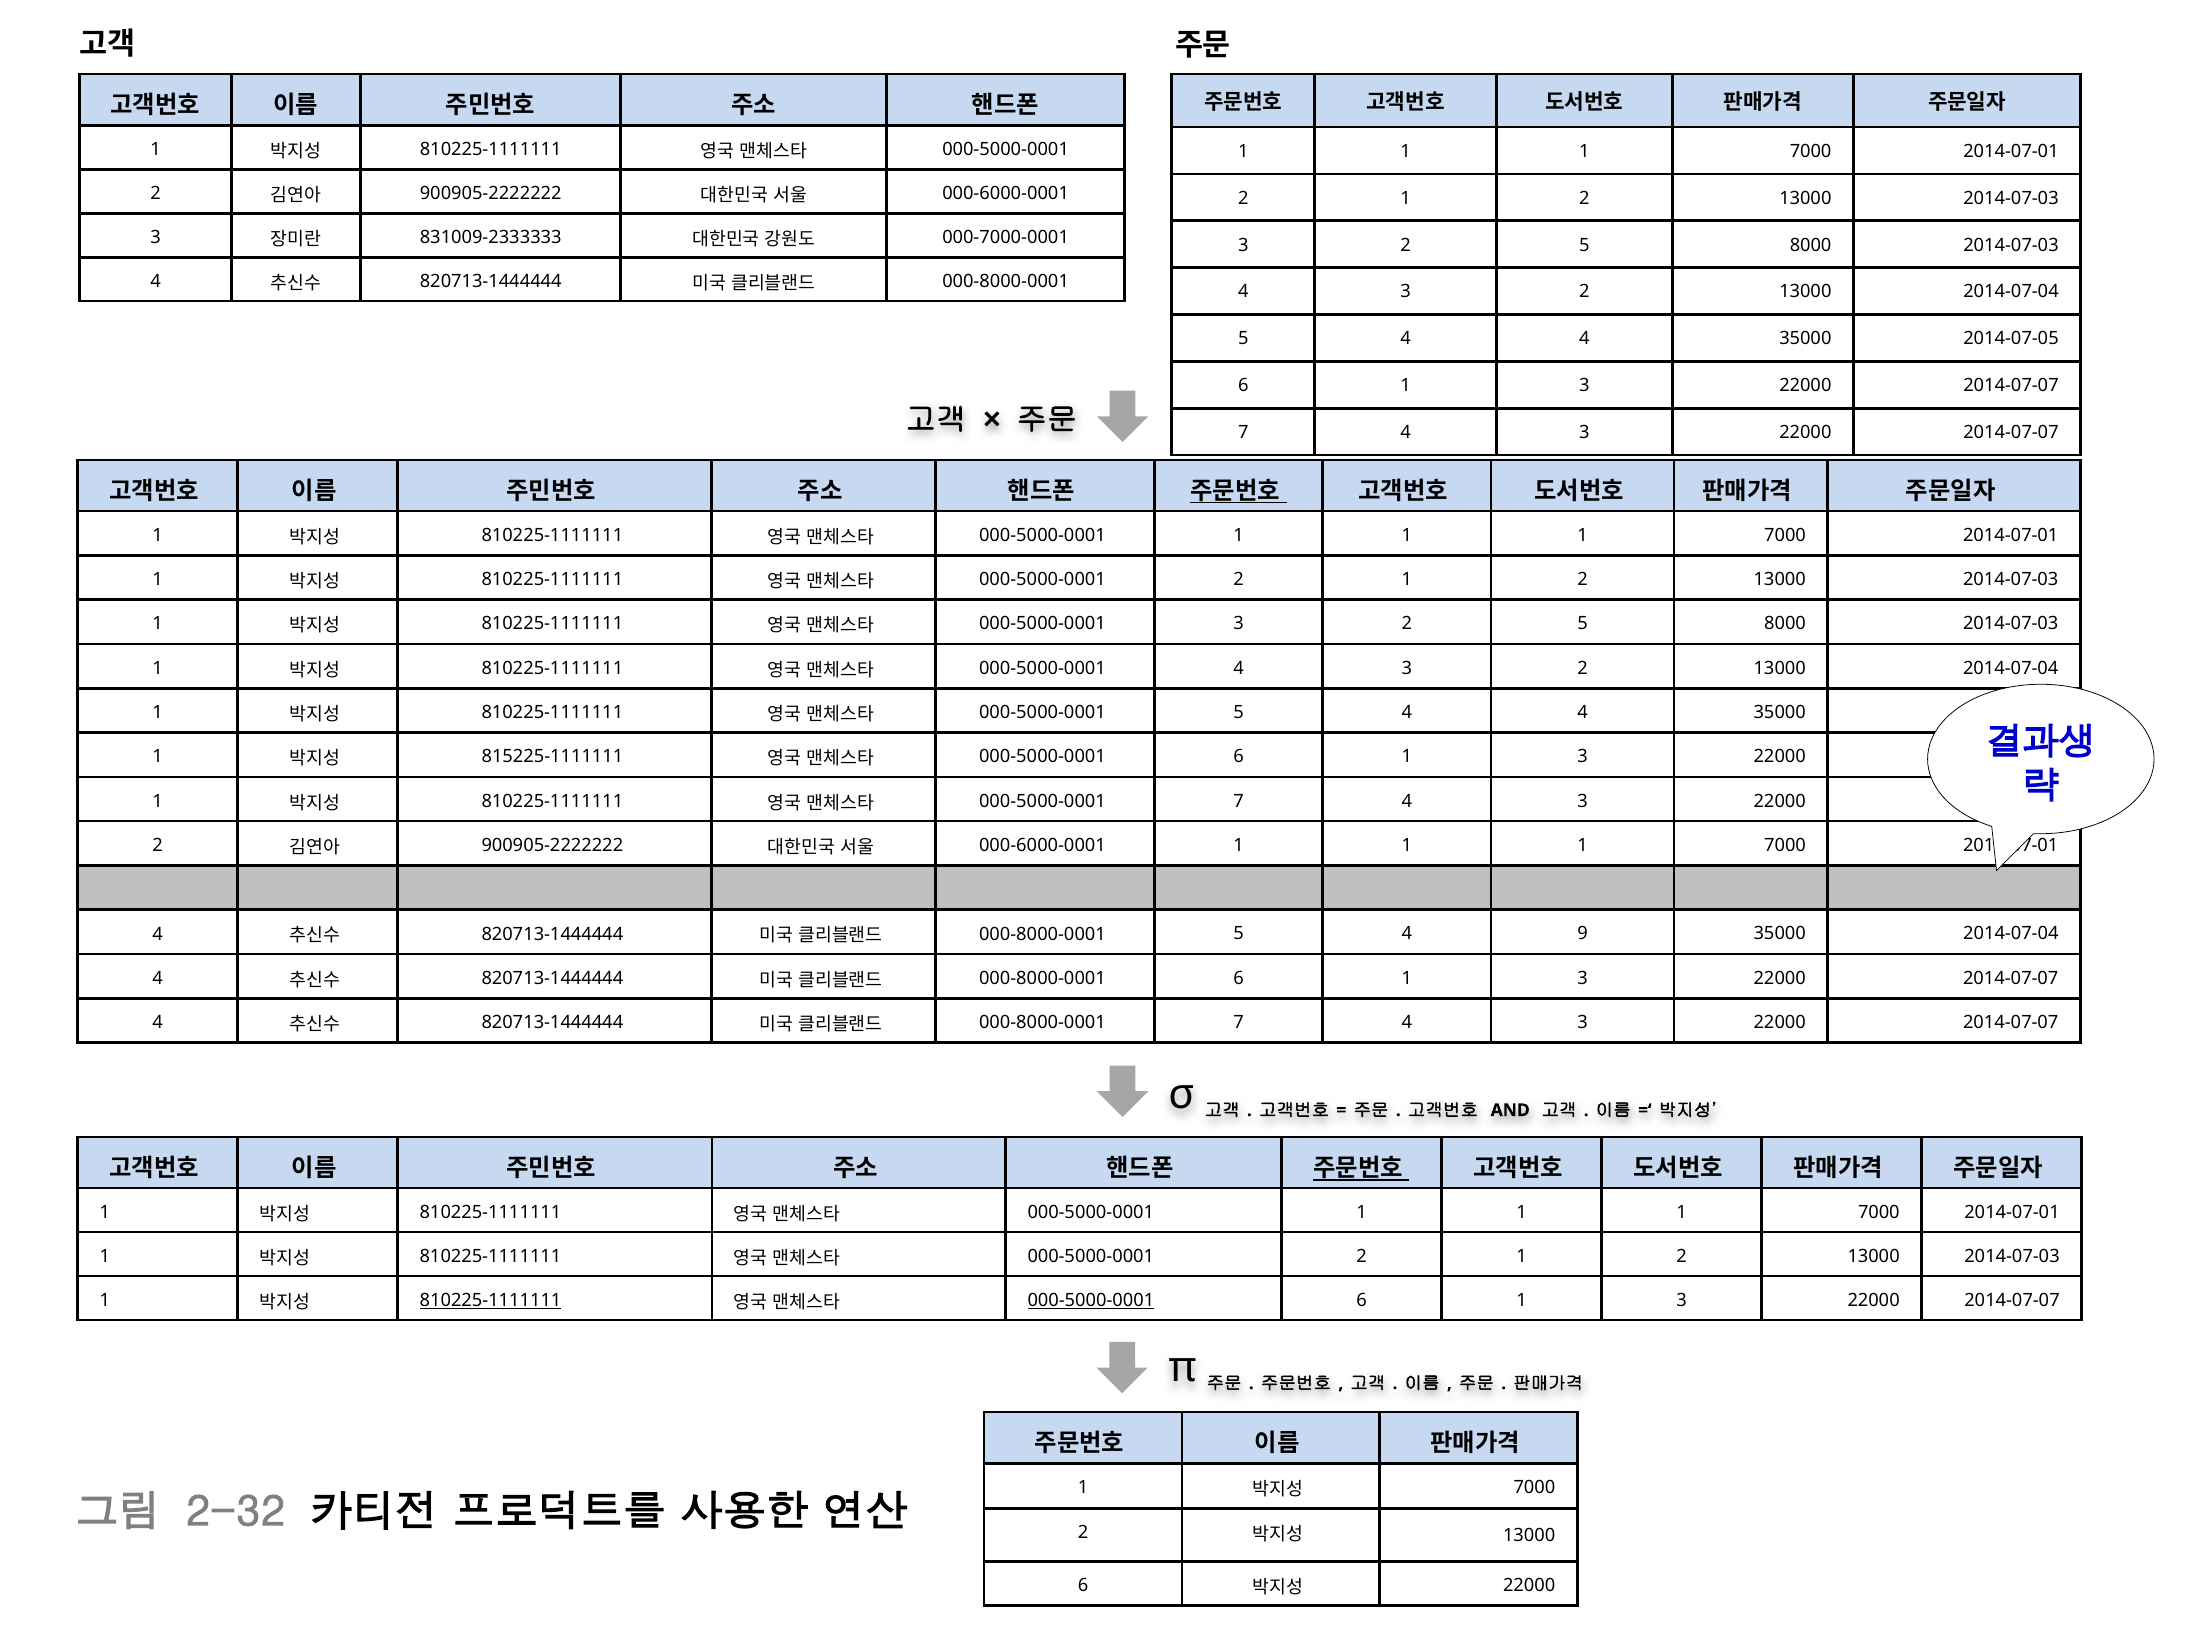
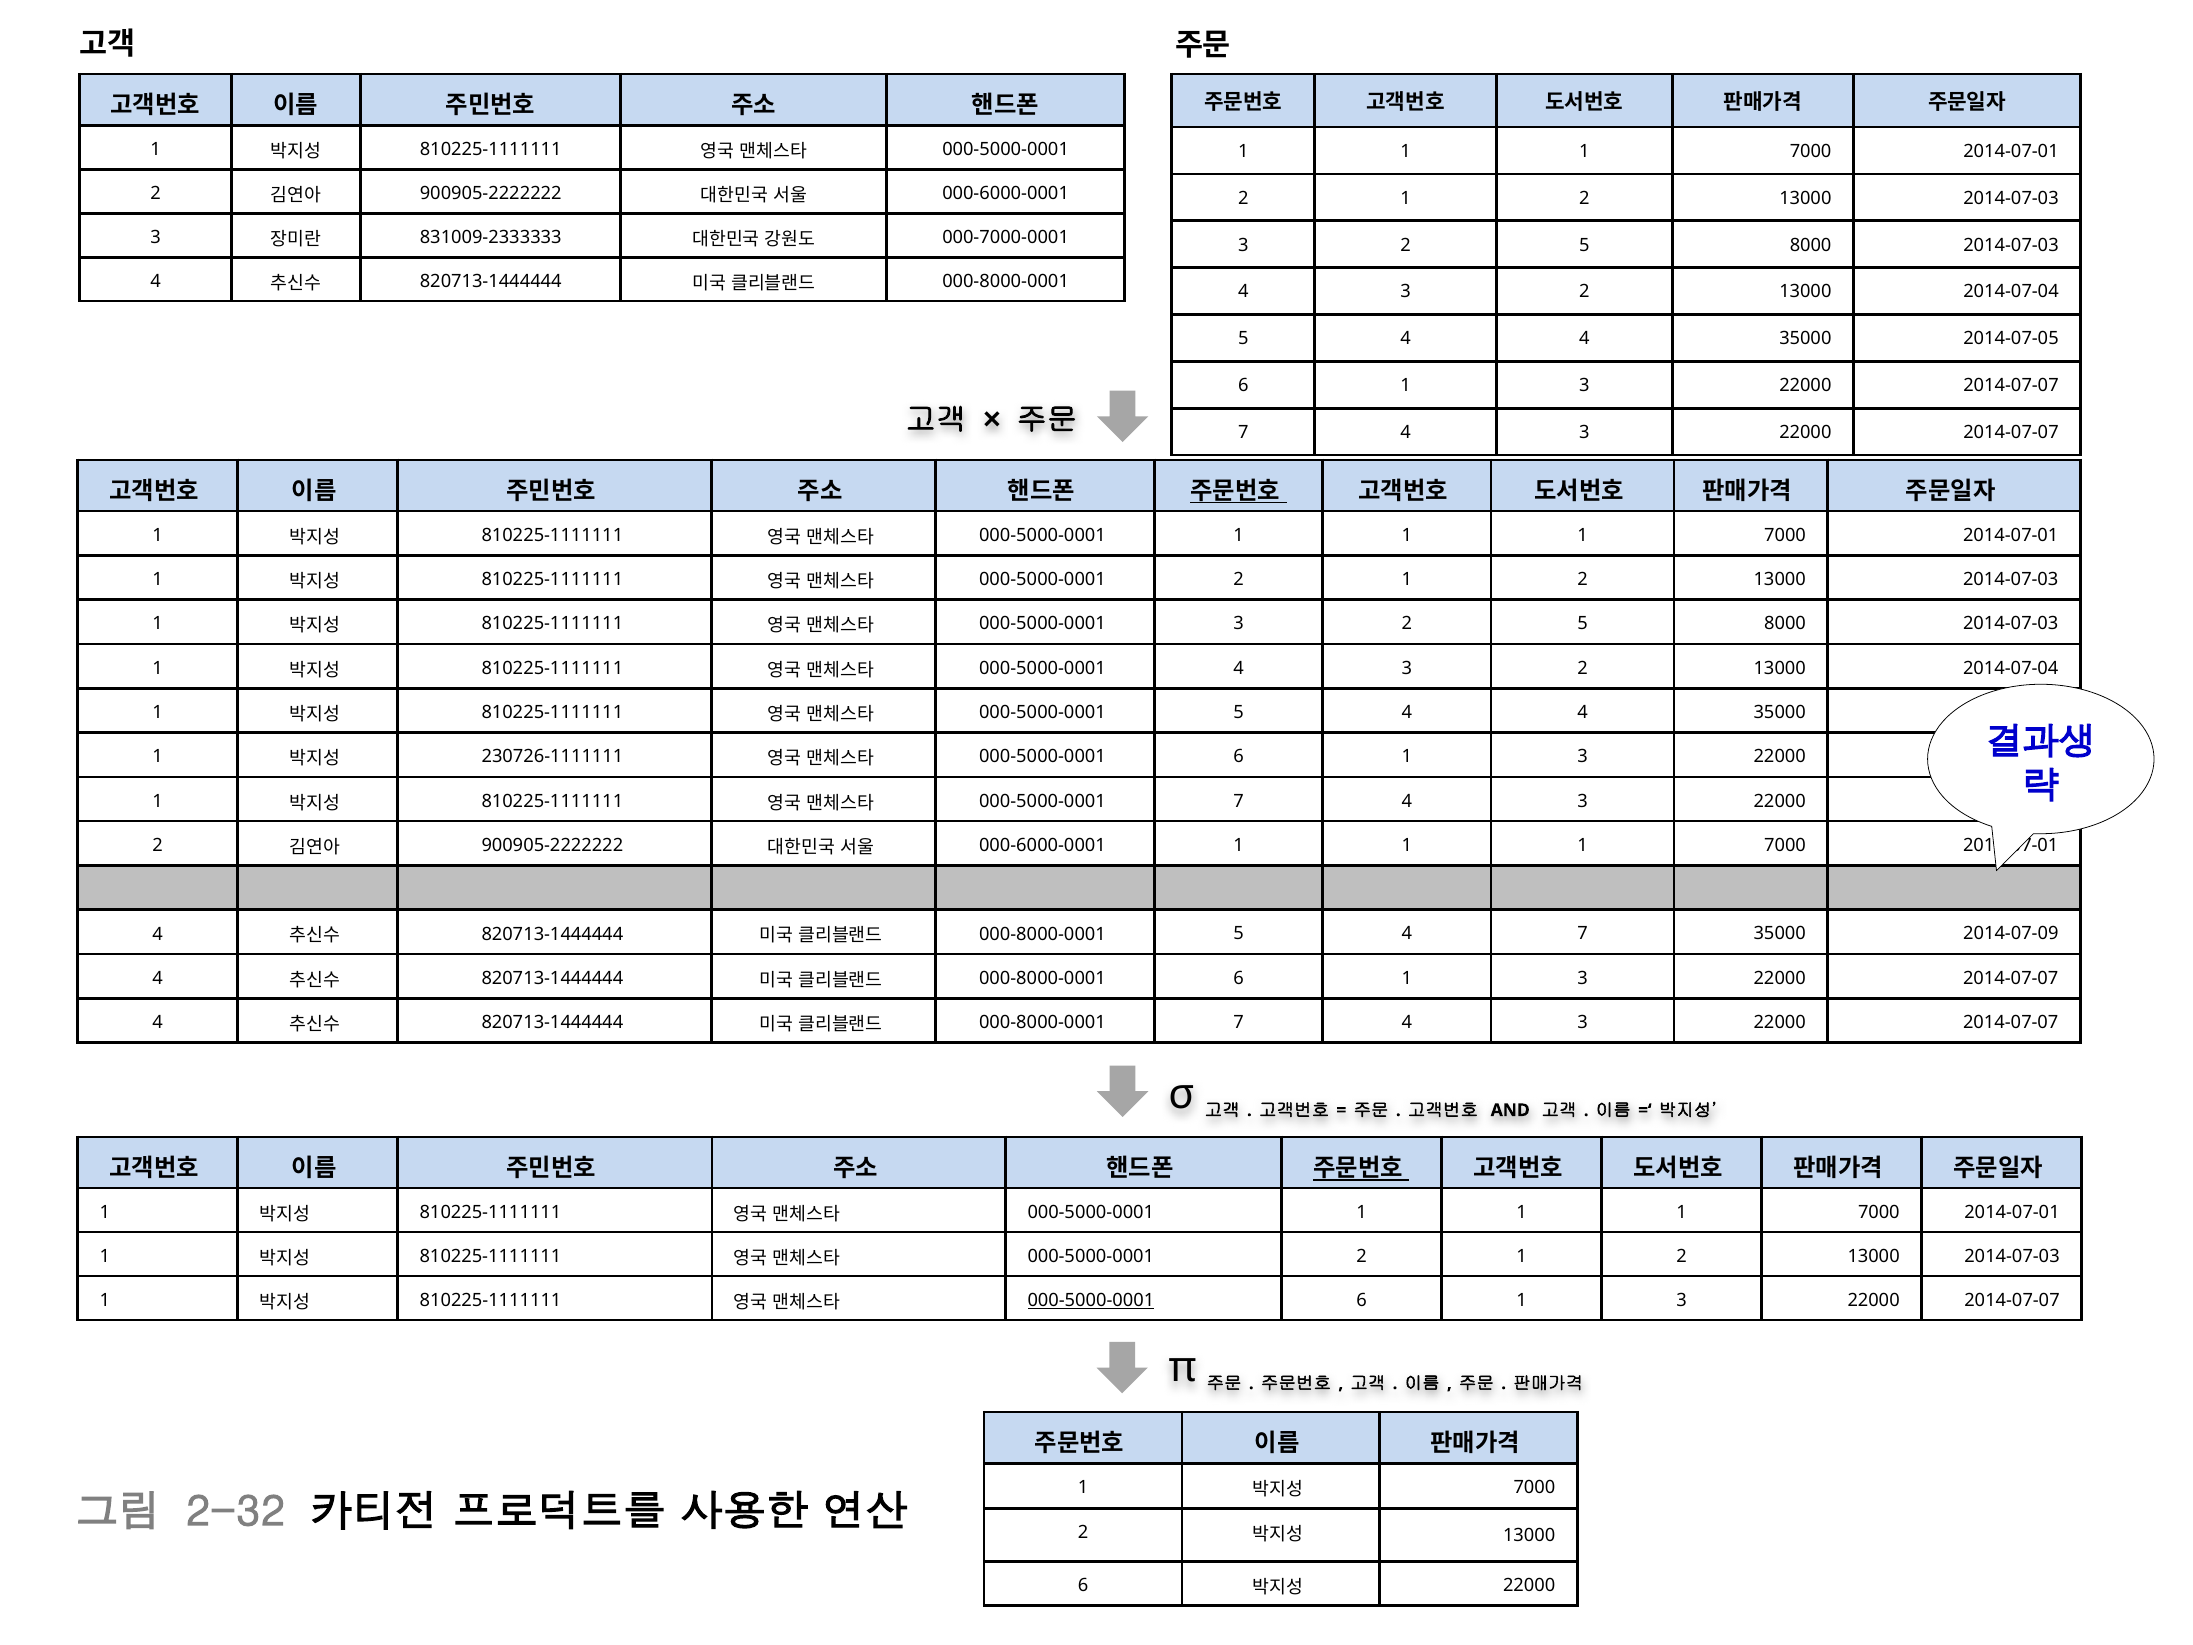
815225-1111111: 815225-1111111 -> 230726-1111111 (552, 757)
4 9: 9 -> 7 (1583, 934)
35000 2014-07-04: 2014-07-04 -> 2014-07-09 (2011, 934)
810225-1111111 underline: present -> none (491, 1300)
